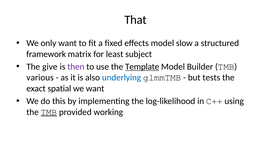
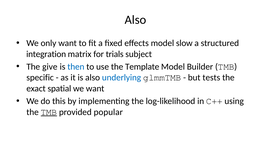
That: That -> Also (135, 20)
framework: framework -> integration (46, 54)
least: least -> trials (115, 54)
then colour: purple -> blue (76, 66)
Template underline: present -> none (142, 66)
various: various -> specific (40, 77)
working: working -> popular (108, 112)
